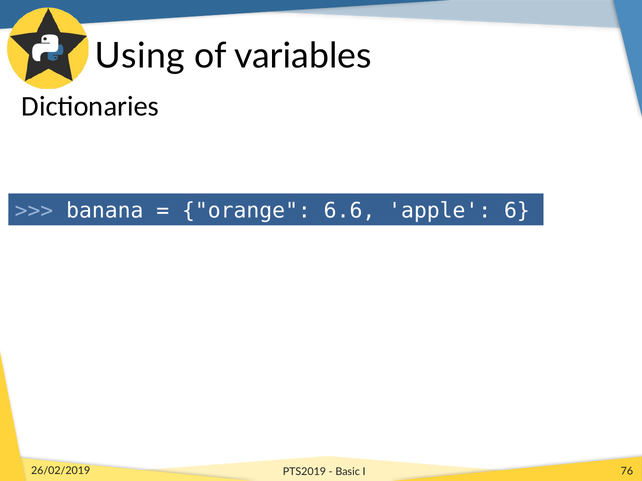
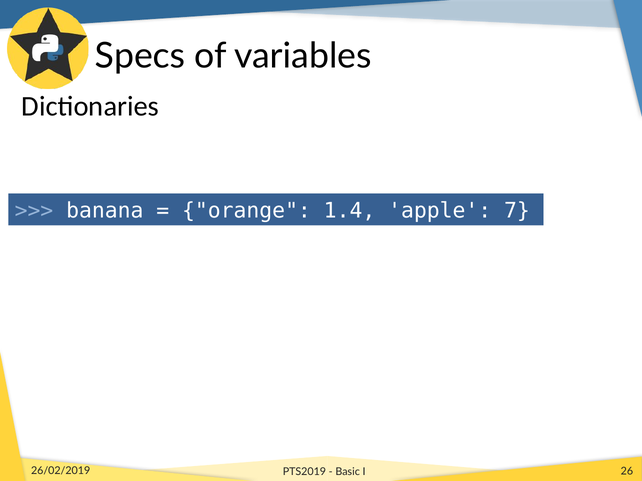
Using: Using -> Specs (140, 56)
6.6: 6.6 -> 1.4 (350, 211)
6: 6 -> 7 (517, 211)
76: 76 -> 26 (627, 472)
